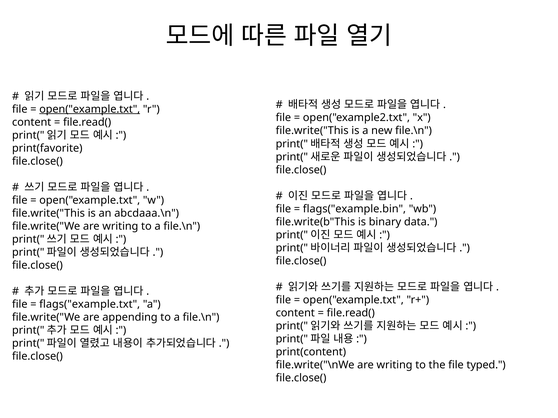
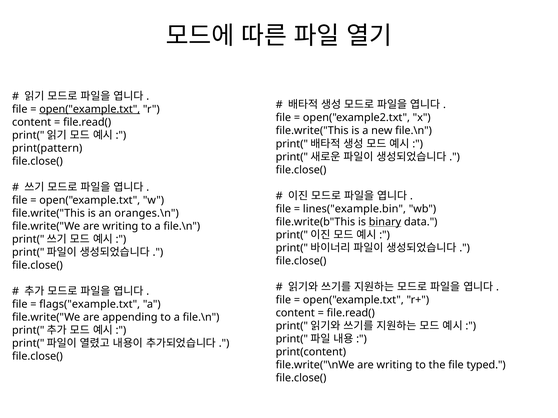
print(favorite: print(favorite -> print(pattern (47, 148)
flags("example.bin: flags("example.bin -> lines("example.bin (354, 209)
abcdaaa.\n: abcdaaa.\n -> oranges.\n (147, 213)
binary underline: none -> present (385, 222)
